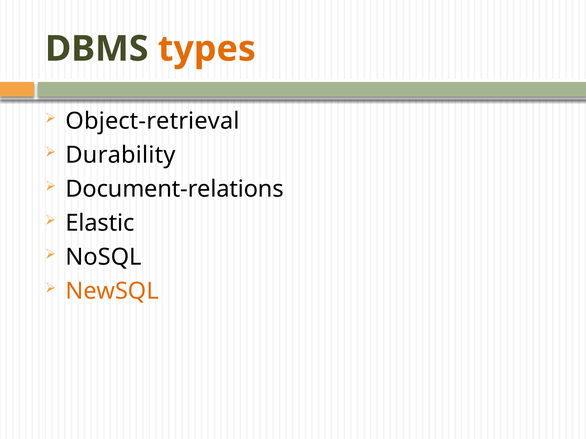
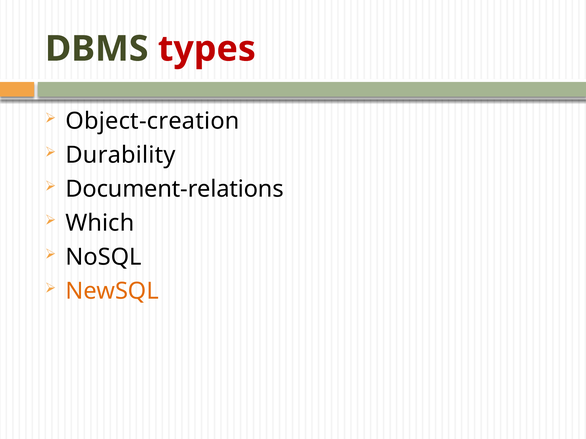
types colour: orange -> red (207, 49)
Object-retrieval: Object-retrieval -> Object-creation (153, 121)
Elastic: Elastic -> Which (100, 223)
